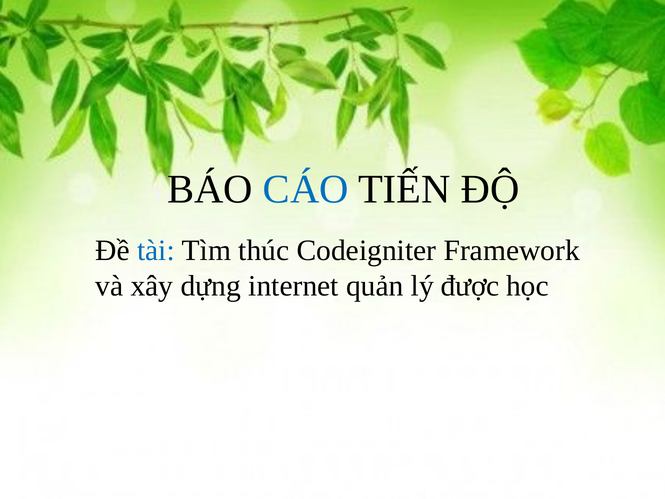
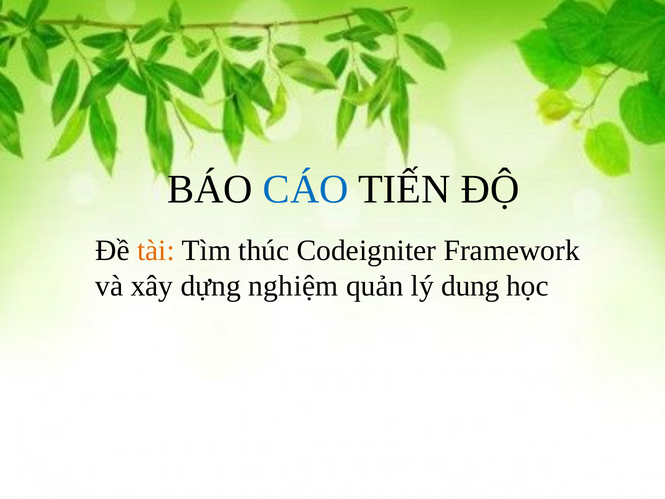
tài colour: blue -> orange (156, 250)
internet: internet -> nghiệm (293, 286)
được: được -> dung (470, 286)
